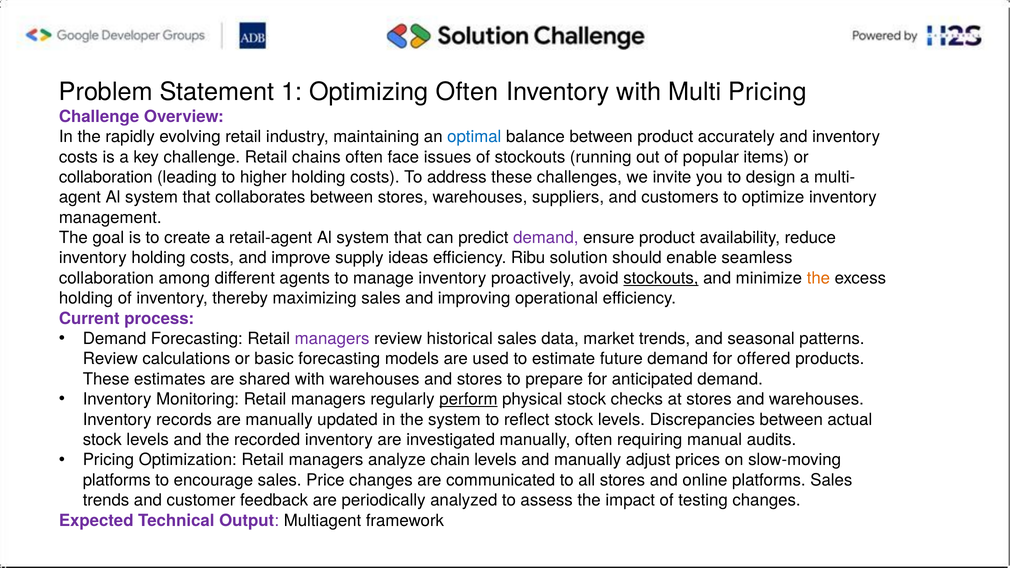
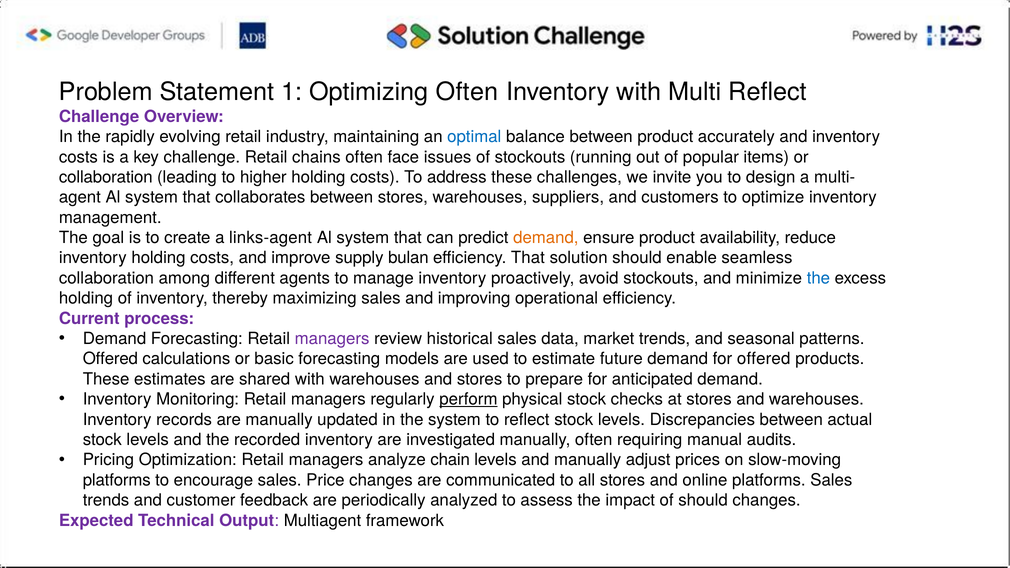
Multi Pricing: Pricing -> Reflect (768, 92)
retail-agent: retail-agent -> links-agent (271, 238)
demand colour: purple -> orange (546, 238)
ideas: ideas -> bulan (408, 258)
efficiency Ribu: Ribu -> That (528, 258)
stockouts underline: present -> none (661, 278)
the colour: orange -> blue (818, 278)
Review: Review -> Offered (110, 359)
of testing: testing -> should (703, 500)
